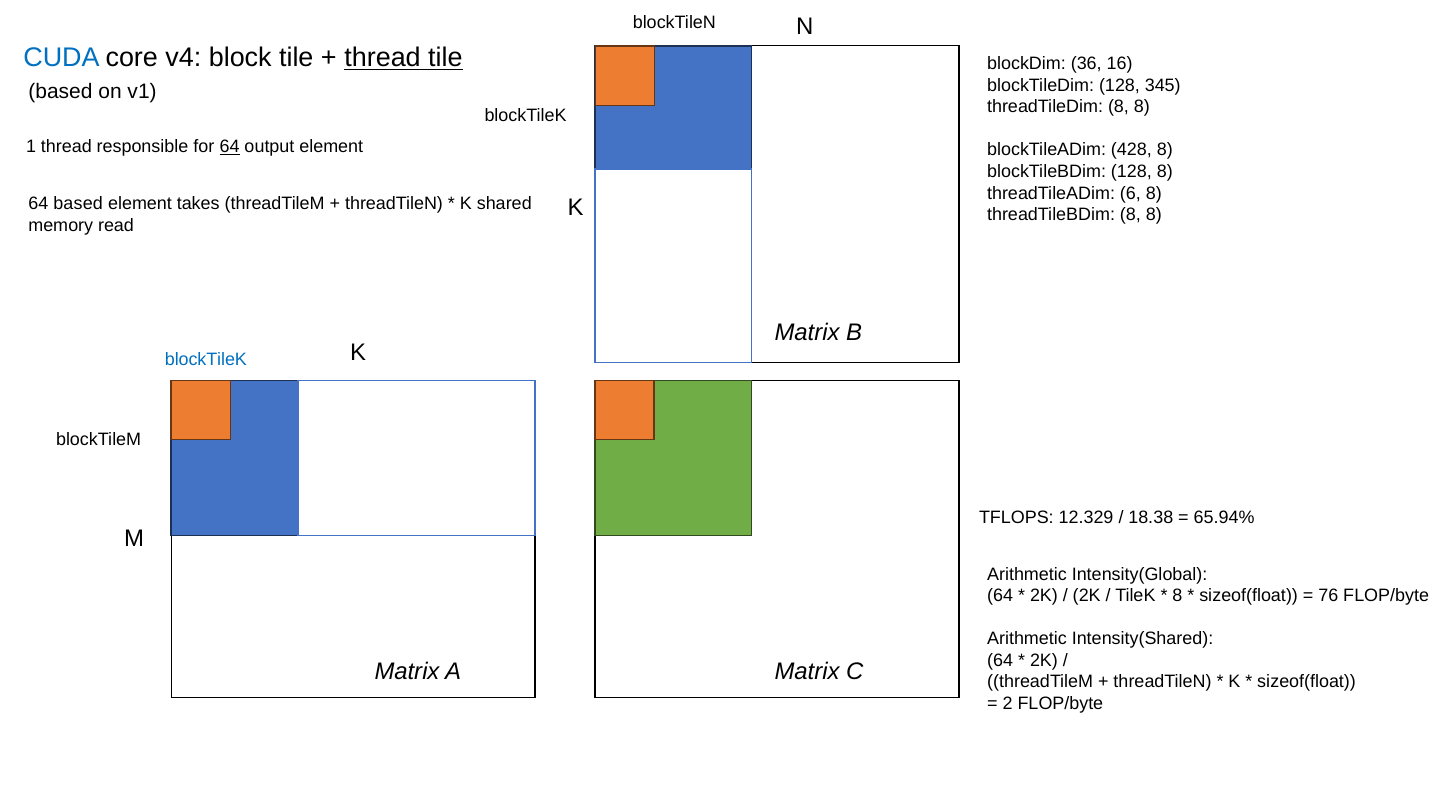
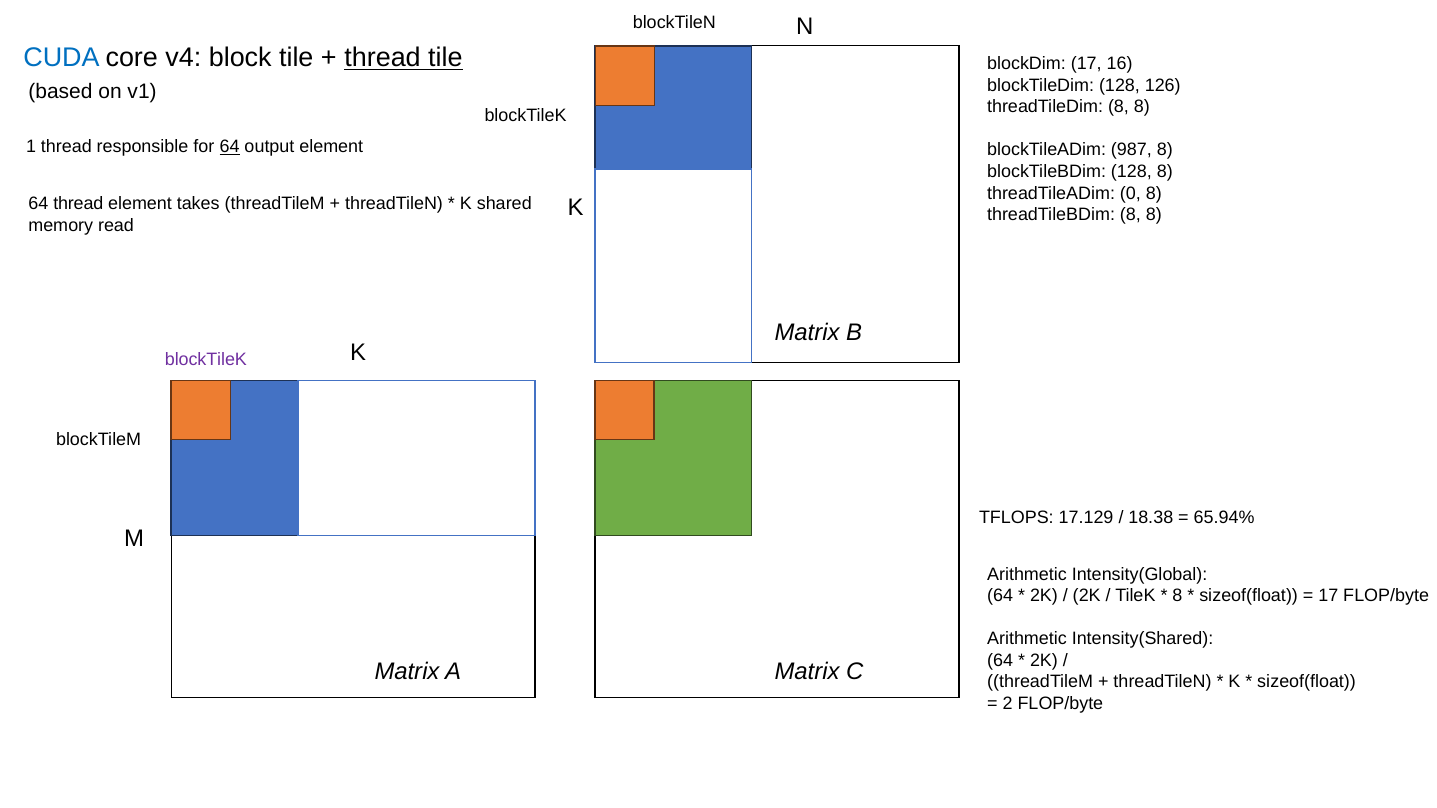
blockDim 36: 36 -> 17 (1086, 64)
345: 345 -> 126 (1163, 85)
428: 428 -> 987 (1131, 150)
6: 6 -> 0 (1130, 193)
64 based: based -> thread (78, 204)
blockTileK colour: blue -> purple (206, 360)
12.329: 12.329 -> 17.129 (1086, 517)
76: 76 -> 17 (1328, 596)
